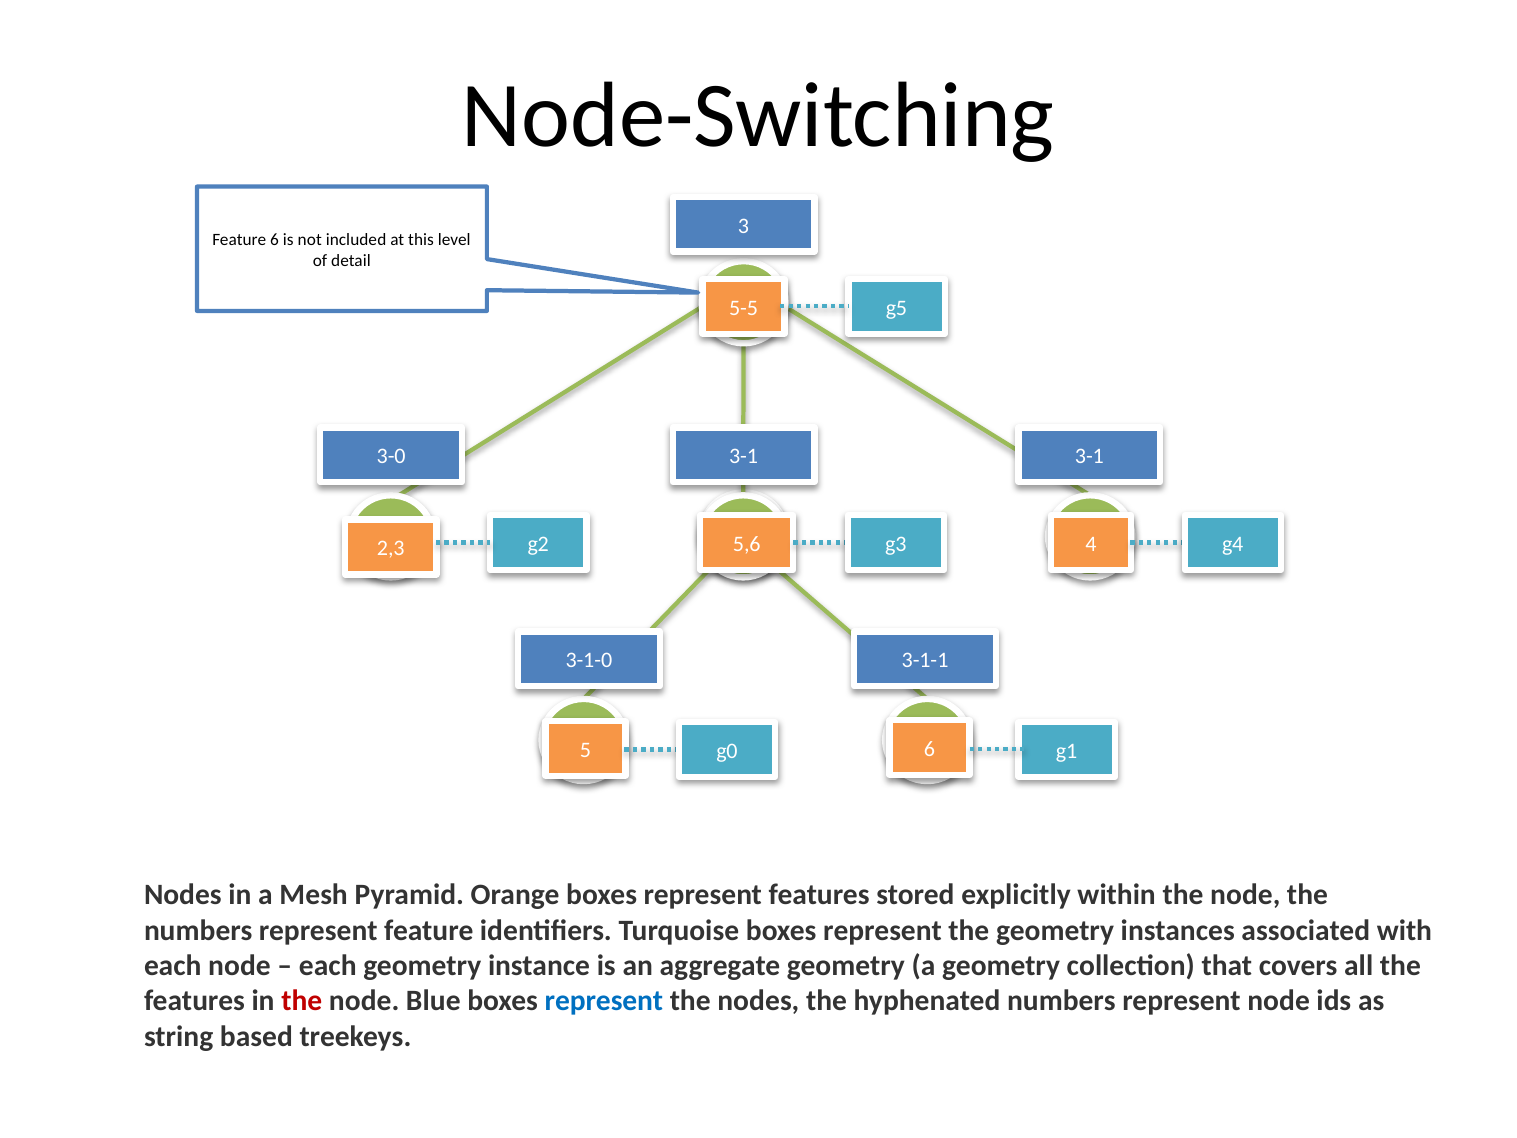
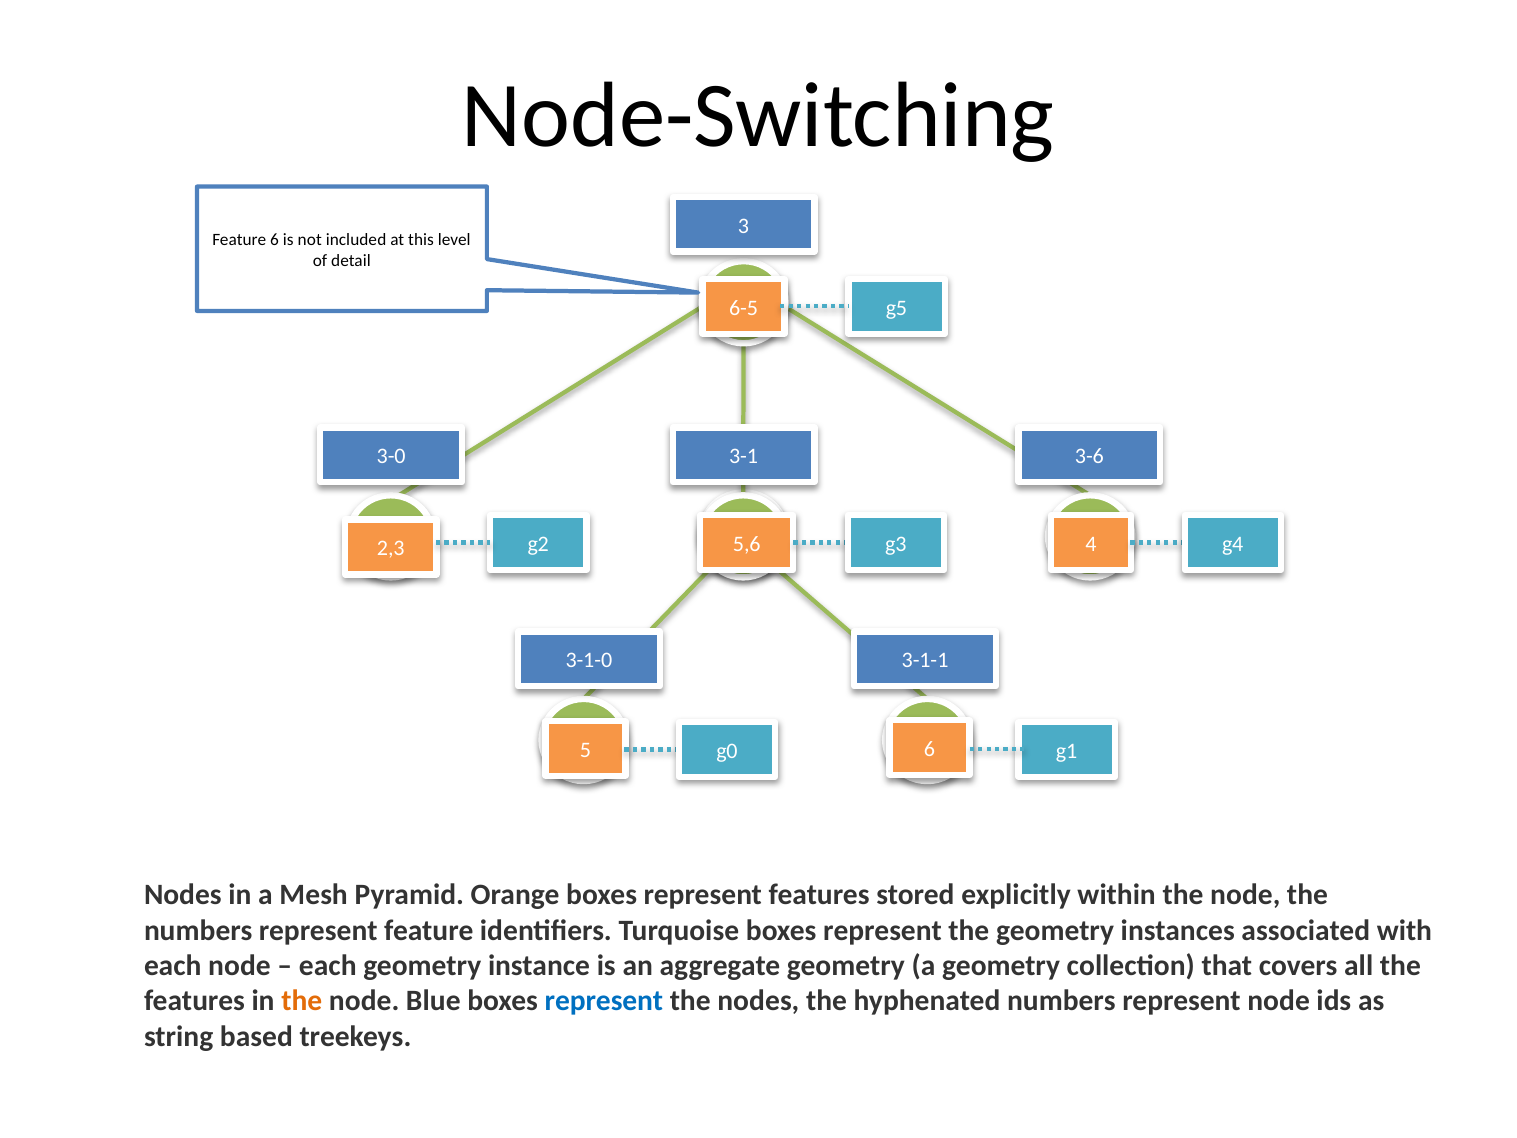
5-5: 5-5 -> 6-5 (744, 308)
3-1 3-1: 3-1 -> 3-6 (1089, 456)
the colour: red -> orange (302, 1001)
